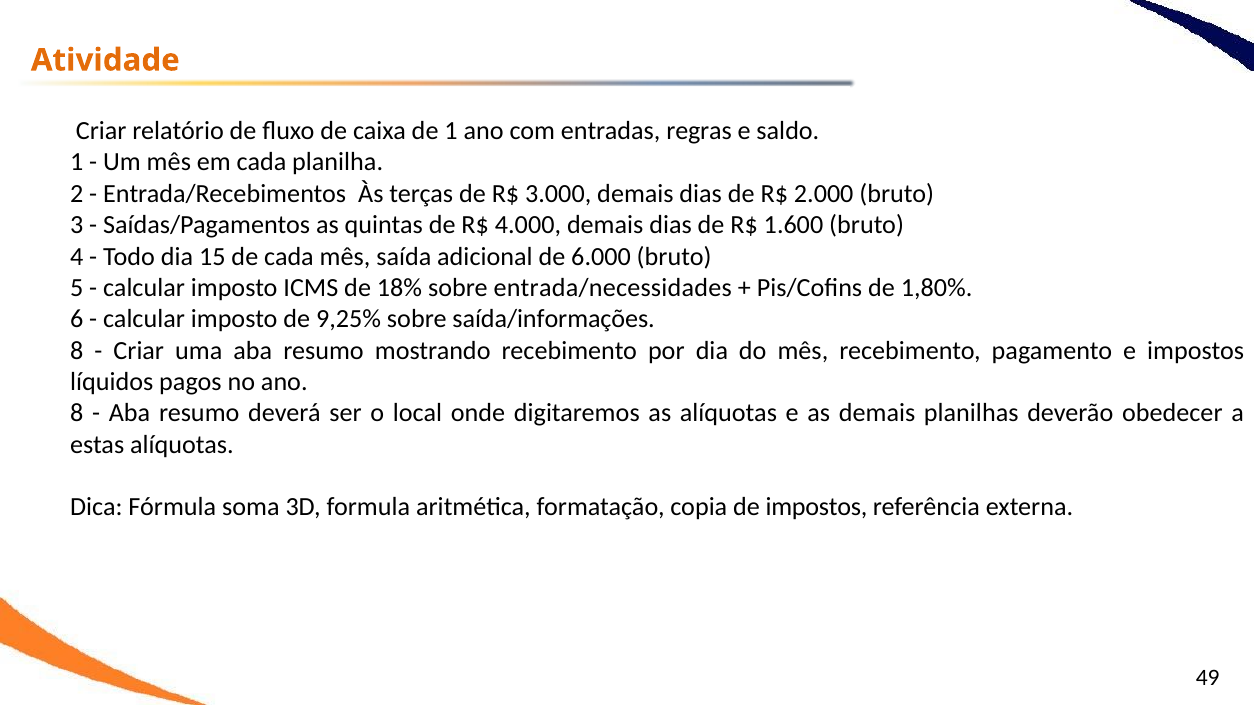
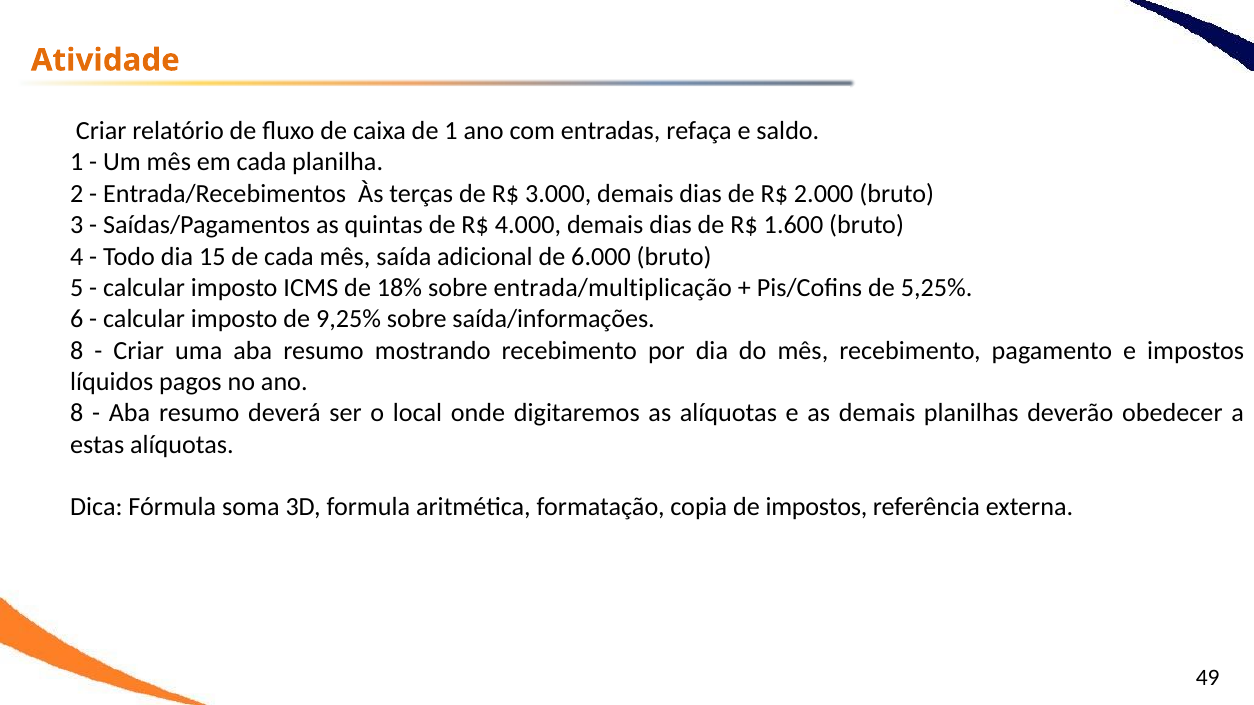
regras: regras -> refaça (699, 131)
entrada/necessidades: entrada/necessidades -> entrada/multiplicação (613, 288)
1,80%: 1,80% -> 5,25% (937, 288)
